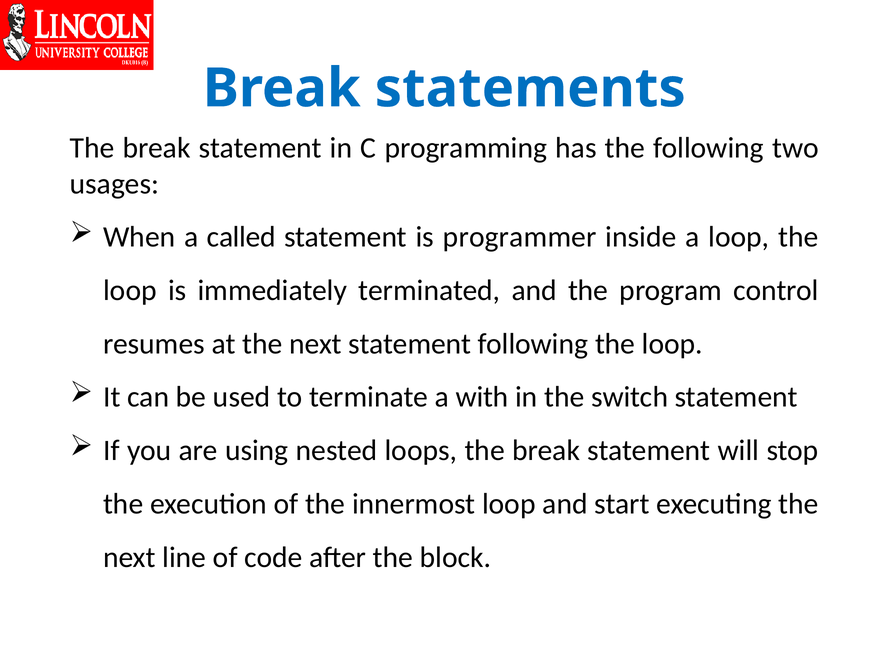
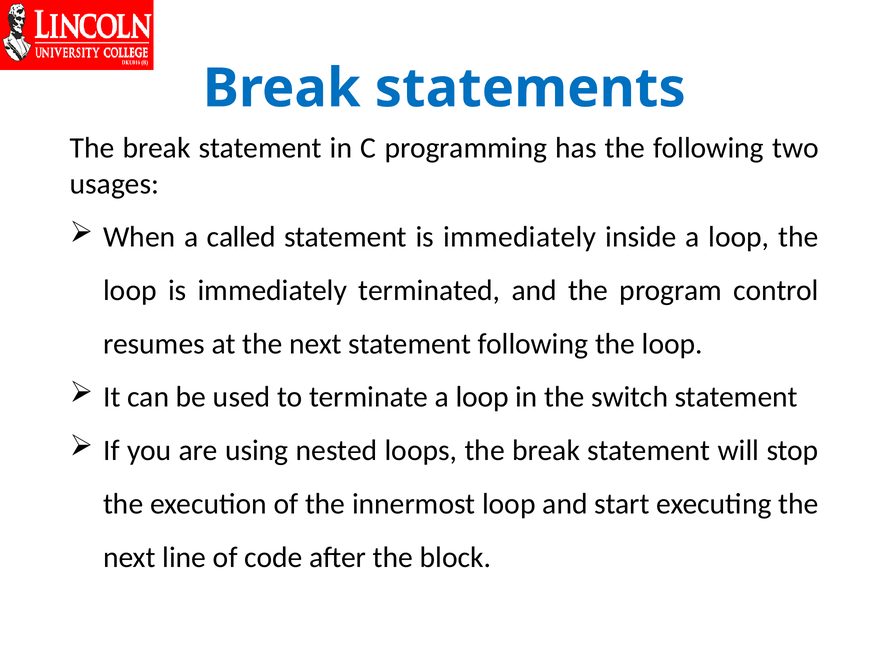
statement is programmer: programmer -> immediately (520, 237)
terminate a with: with -> loop (482, 397)
